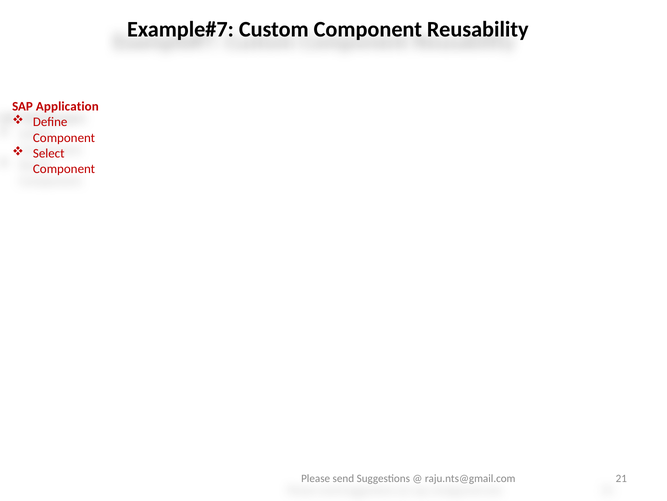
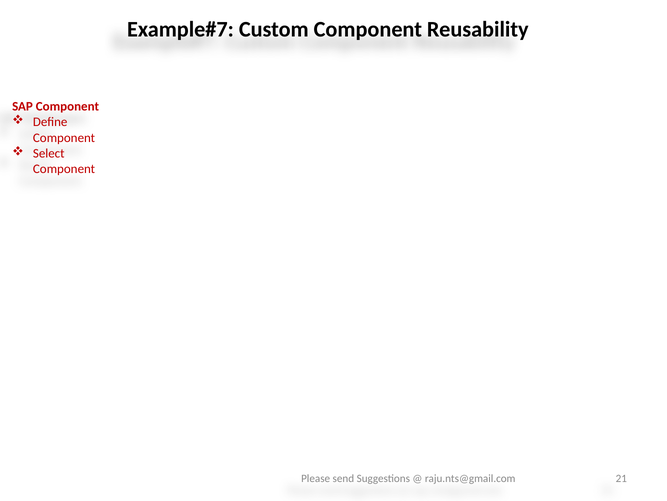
SAP Application: Application -> Component (67, 106)
